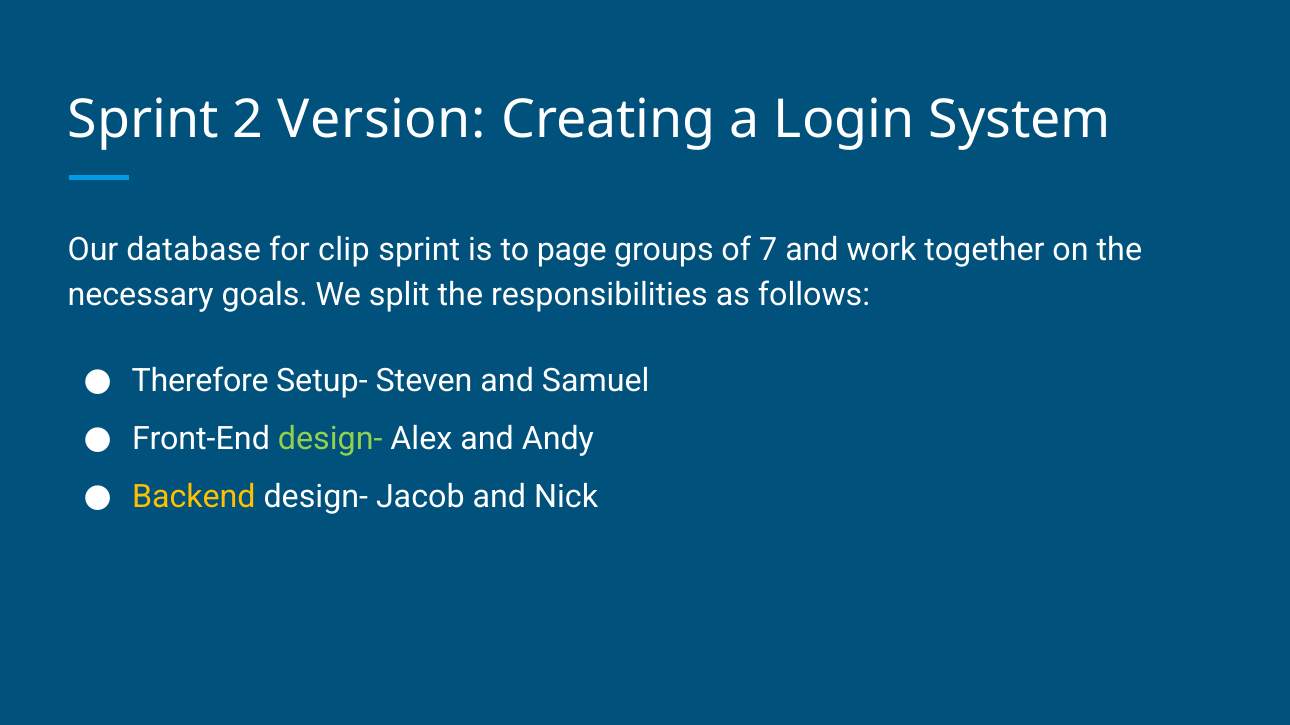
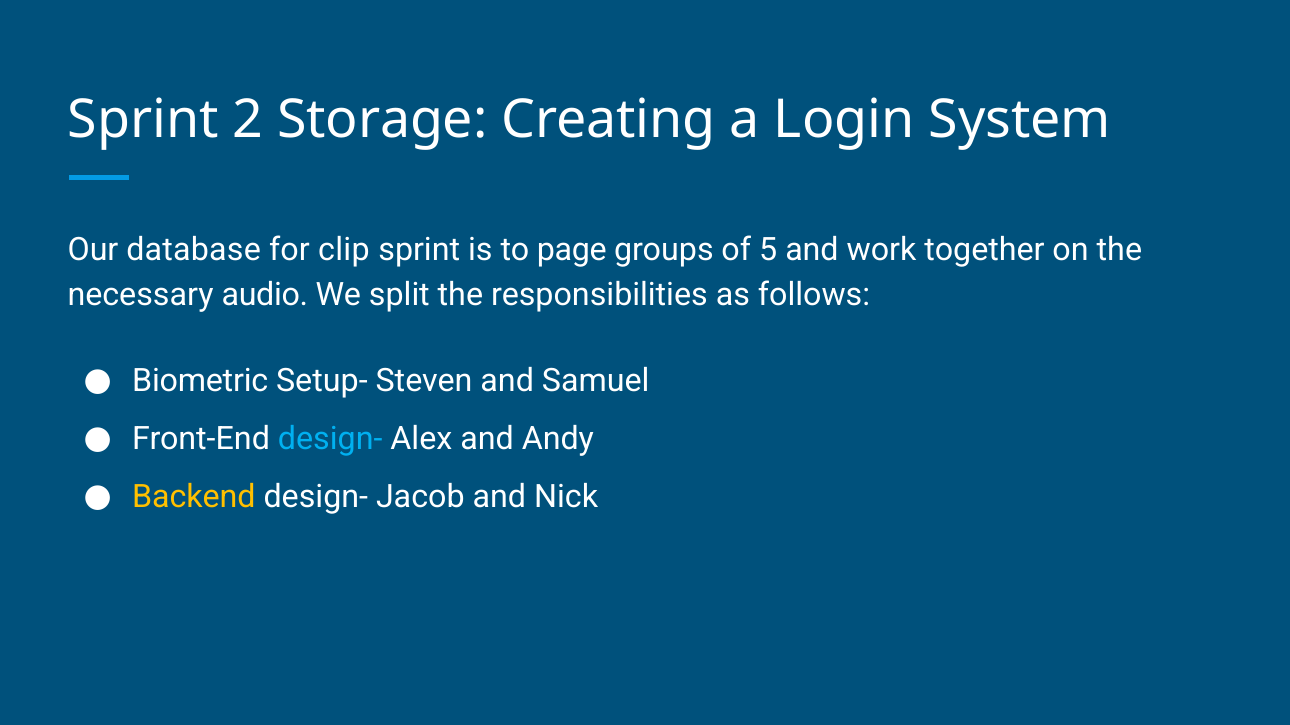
Version: Version -> Storage (382, 120)
7: 7 -> 5 (768, 250)
goals: goals -> audio (265, 295)
Therefore: Therefore -> Biometric (200, 382)
design- colour: light green -> light blue (330, 440)
